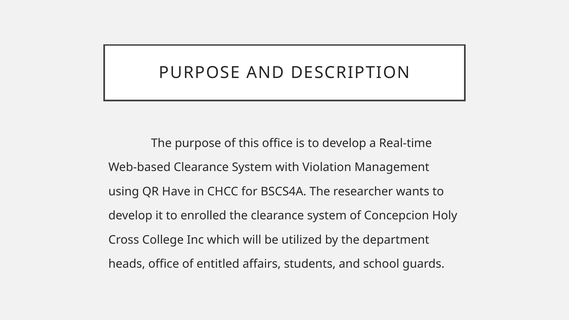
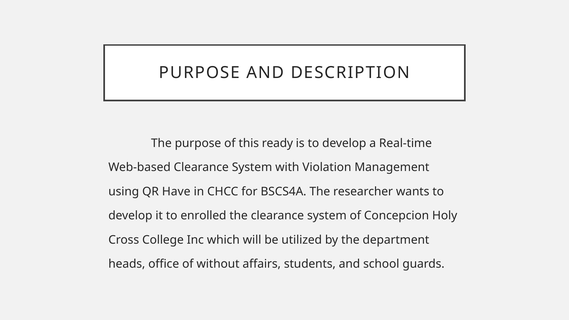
this office: office -> ready (277, 143)
entitled: entitled -> without (218, 264)
